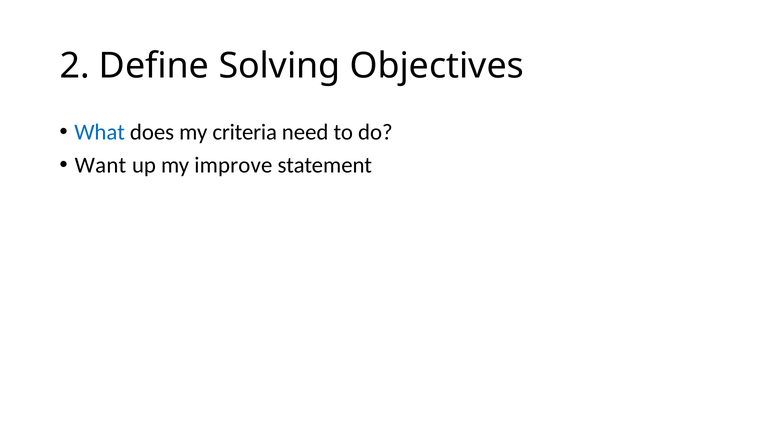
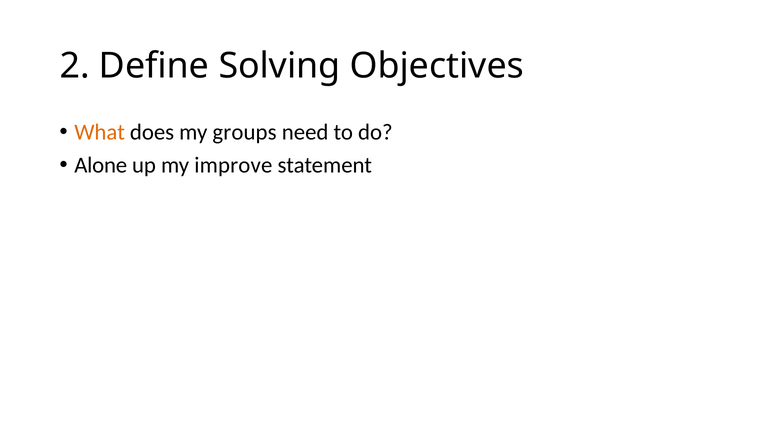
What colour: blue -> orange (100, 132)
criteria: criteria -> groups (245, 132)
Want: Want -> Alone (101, 165)
